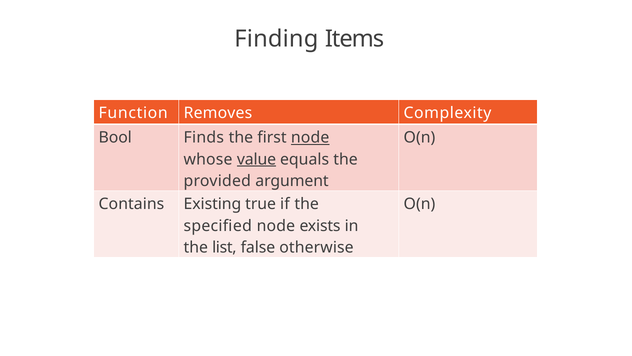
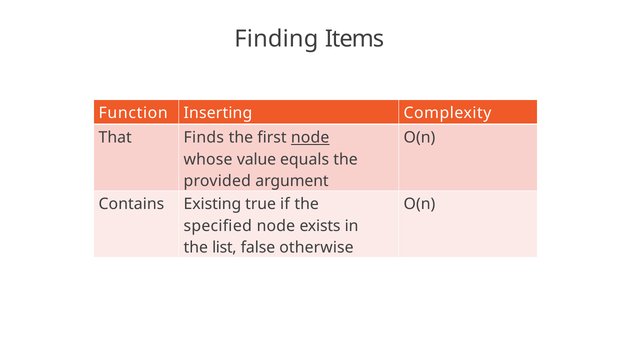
Removes: Removes -> Inserting (218, 113)
Bool: Bool -> That (115, 138)
value underline: present -> none (257, 159)
